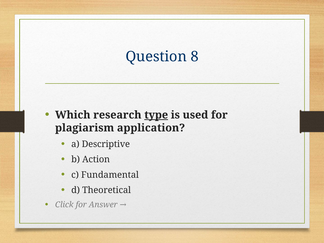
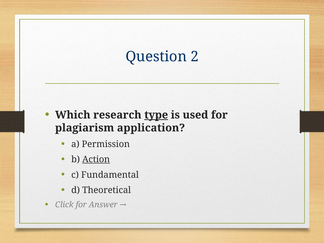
8: 8 -> 2 (195, 57)
Descriptive: Descriptive -> Permission (106, 144)
Action underline: none -> present (96, 159)
